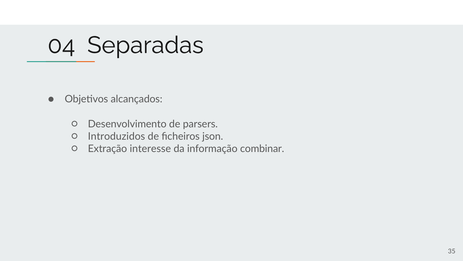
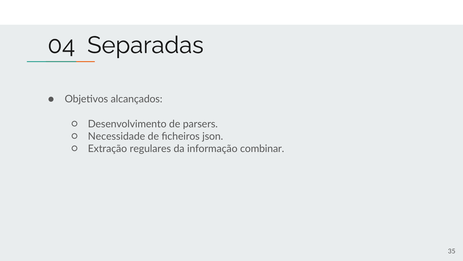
Introduzidos: Introduzidos -> Necessidade (117, 136)
interesse: interesse -> regulares (150, 148)
